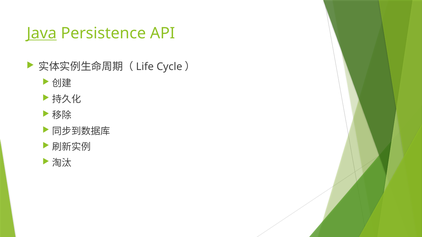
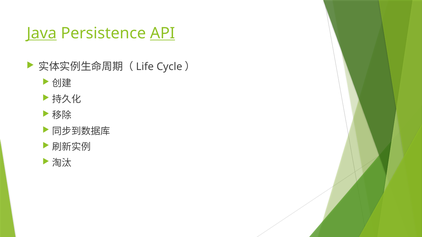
API underline: none -> present (163, 33)
